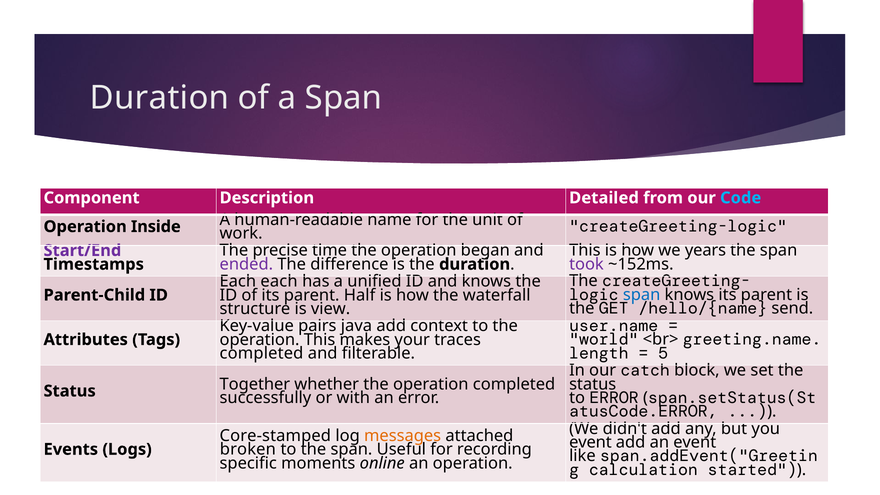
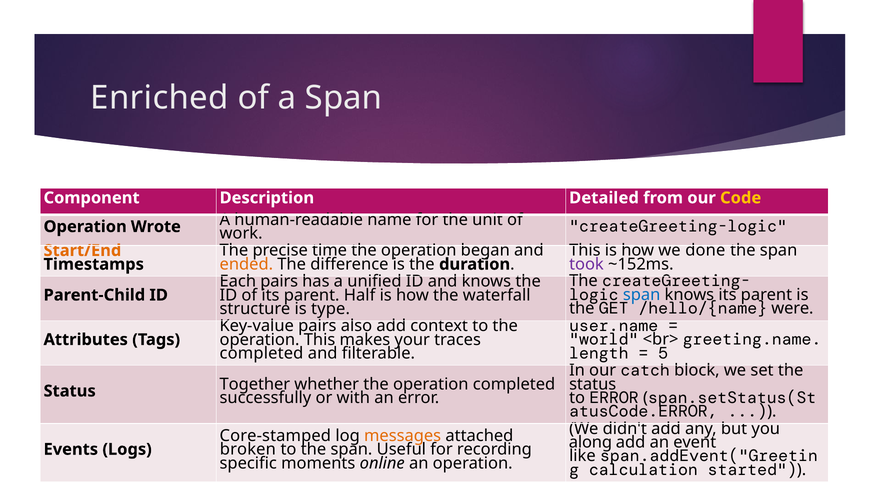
Duration: Duration -> Enriched (160, 98)
Code colour: light blue -> yellow (741, 198)
Inside: Inside -> Wrote (156, 227)
years: years -> done (705, 251)
Start/End colour: purple -> orange (82, 251)
ended colour: purple -> orange (246, 264)
Each each: each -> pairs (279, 281)
send: send -> were (792, 309)
view: view -> type (331, 309)
java: java -> also (356, 326)
event: event -> along (590, 442)
